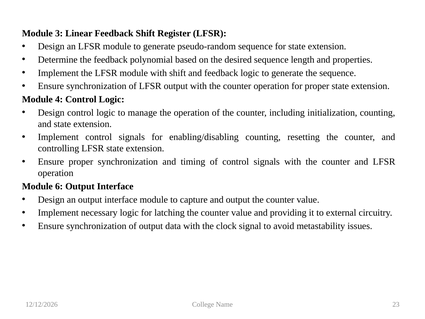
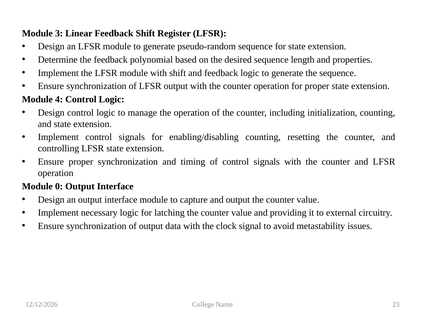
6: 6 -> 0 (59, 186)
